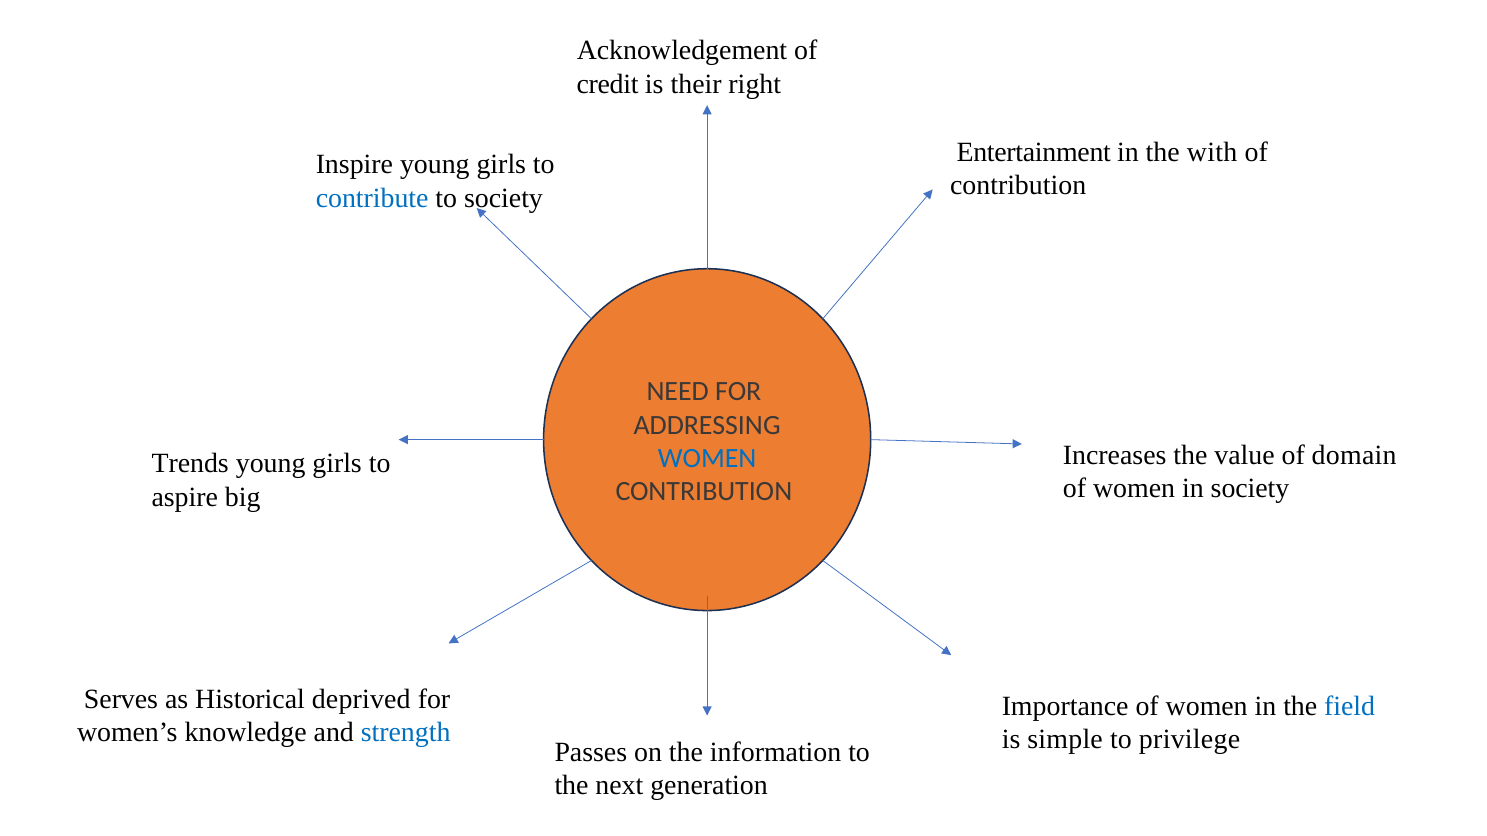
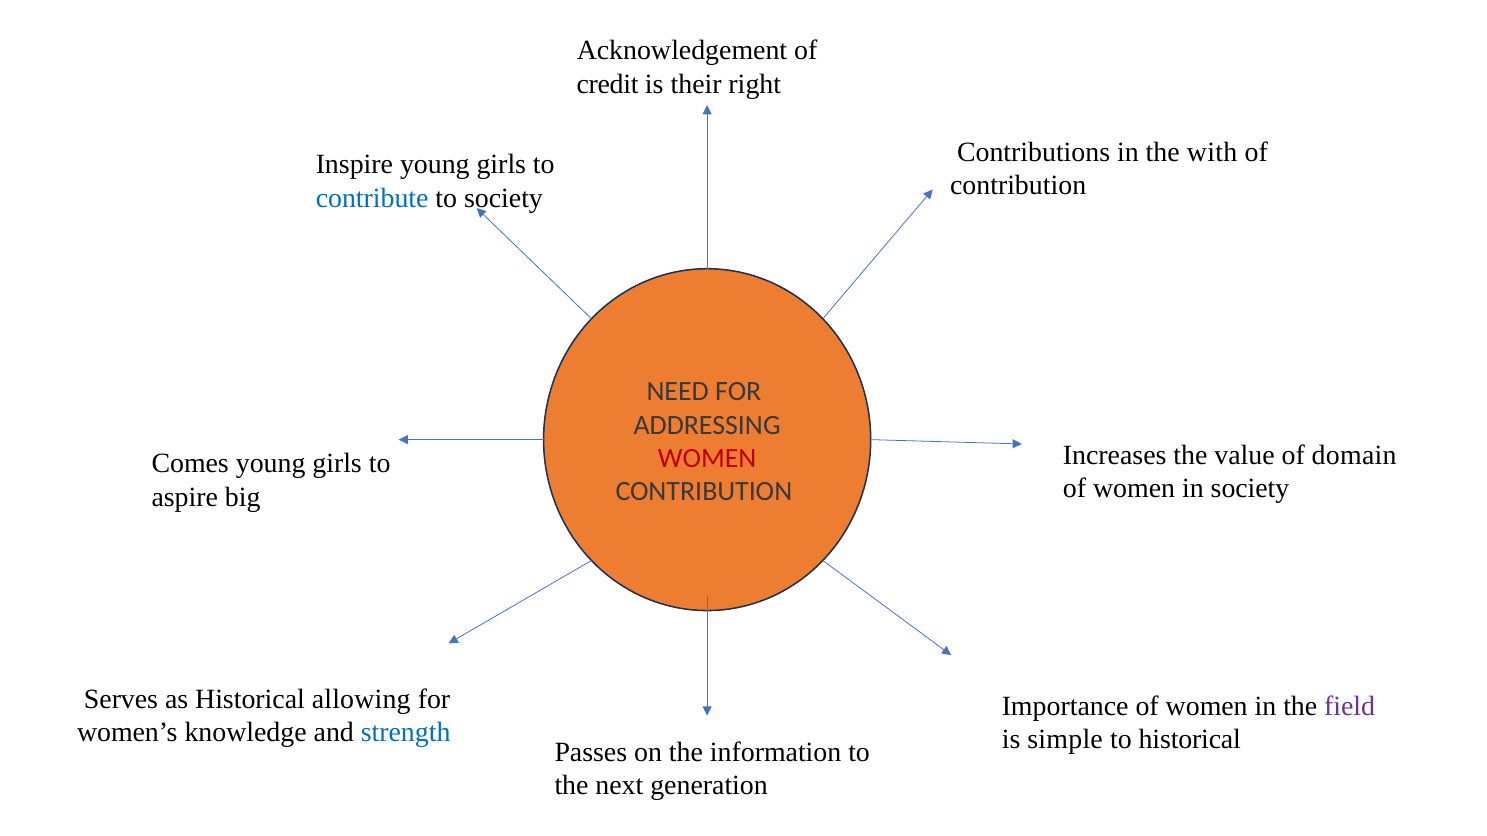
Entertainment: Entertainment -> Contributions (1034, 152)
WOMEN colour: blue -> red (707, 459)
Trends: Trends -> Comes (190, 464)
deprived: deprived -> allowing (361, 700)
field colour: blue -> purple (1350, 706)
to privilege: privilege -> historical (1190, 740)
